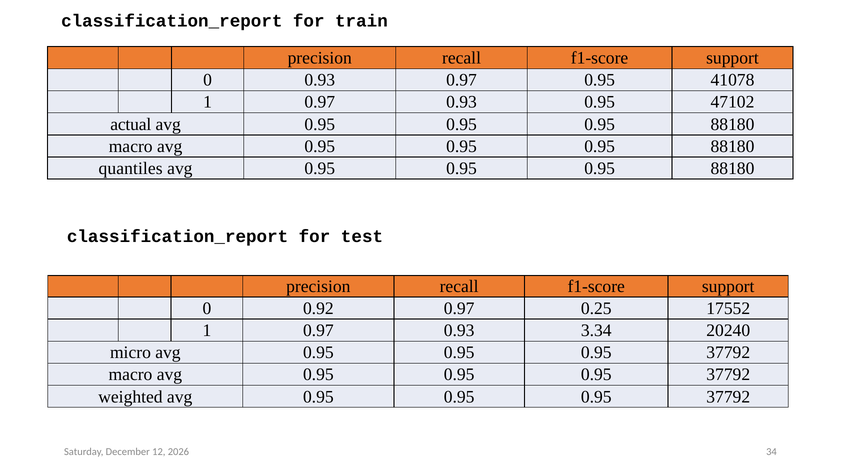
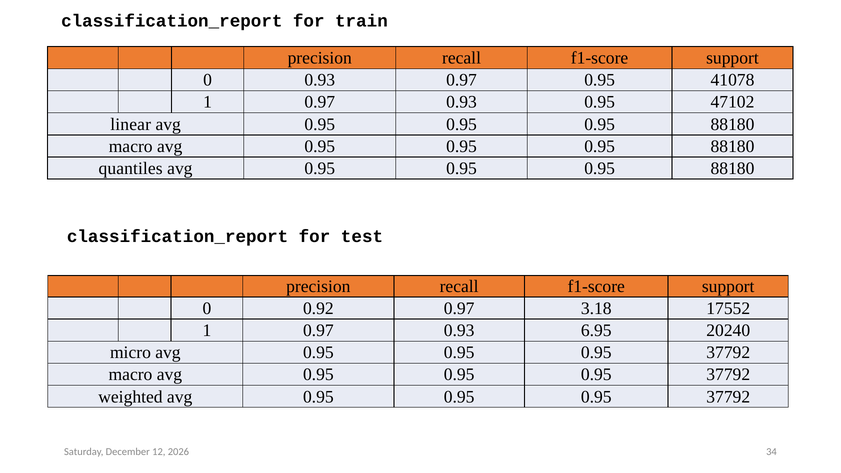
actual: actual -> linear (131, 124)
0.25: 0.25 -> 3.18 (596, 308)
3.34: 3.34 -> 6.95 (596, 331)
